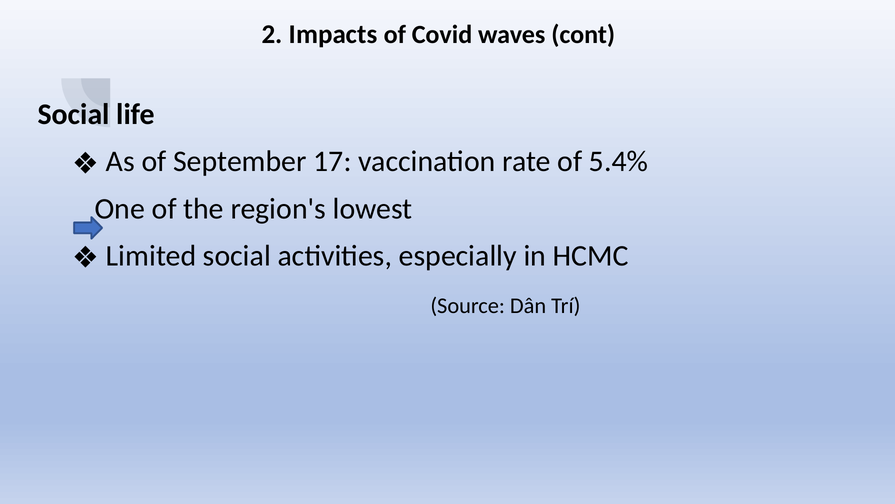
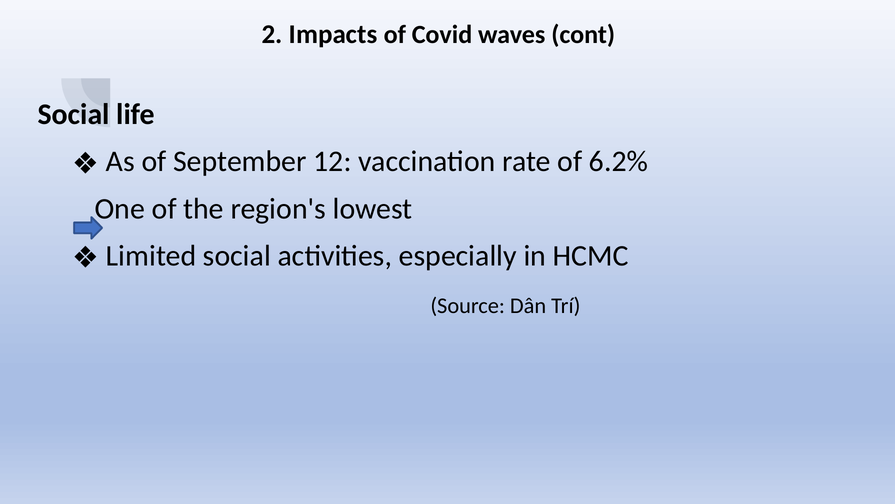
17: 17 -> 12 (332, 161)
5.4%: 5.4% -> 6.2% (619, 161)
